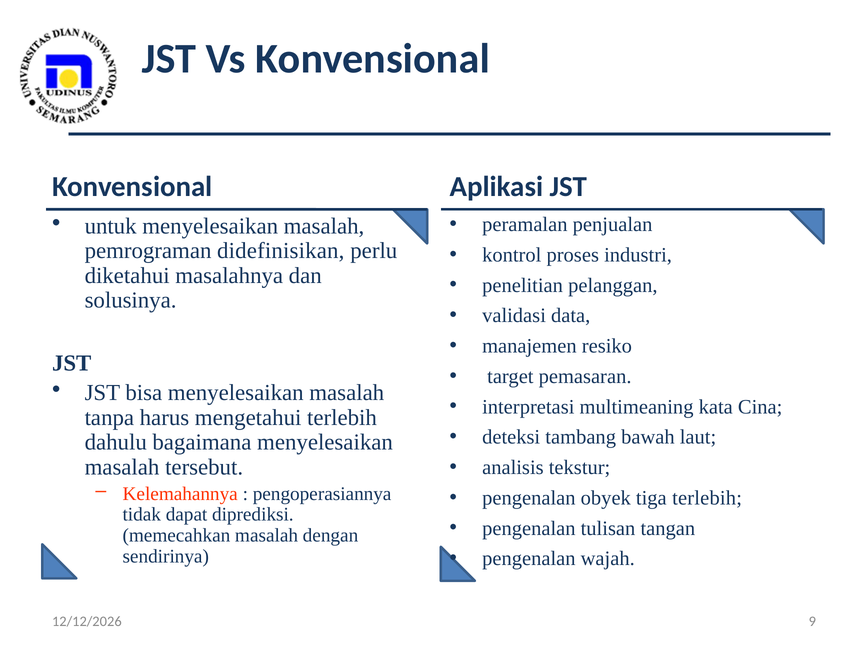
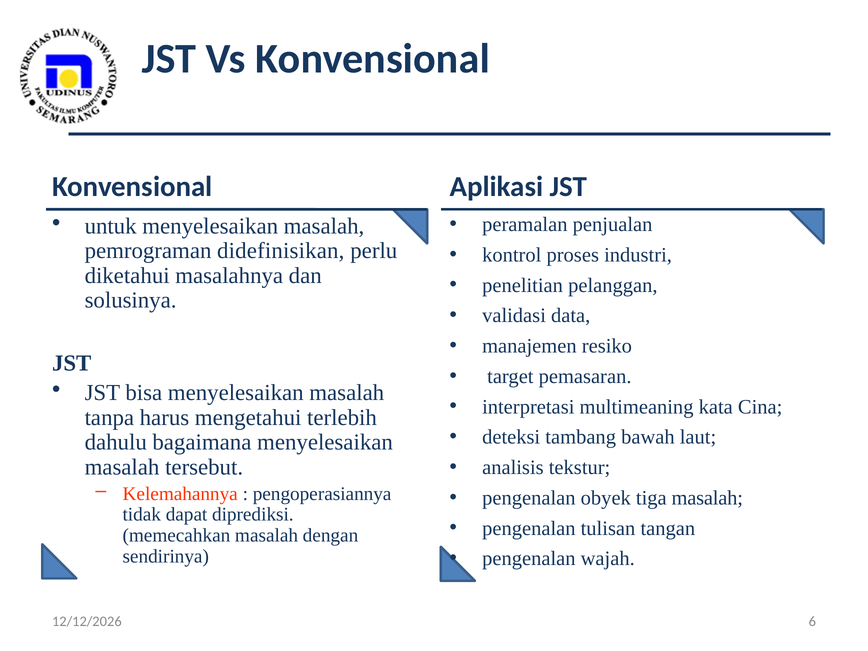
tiga terlebih: terlebih -> masalah (707, 498)
9: 9 -> 6 (812, 622)
